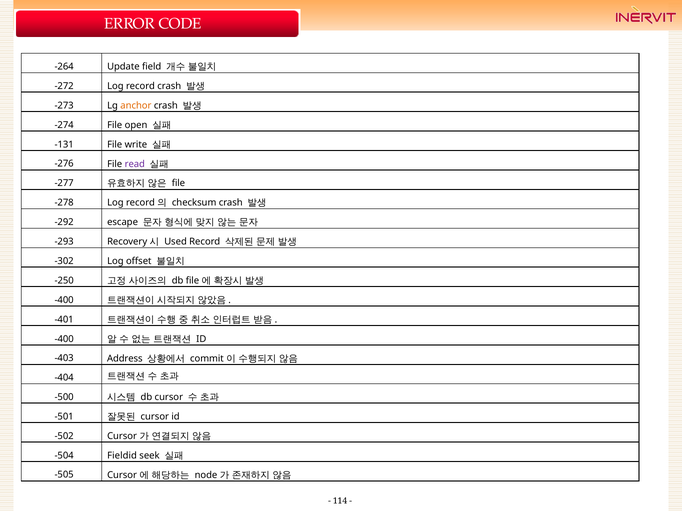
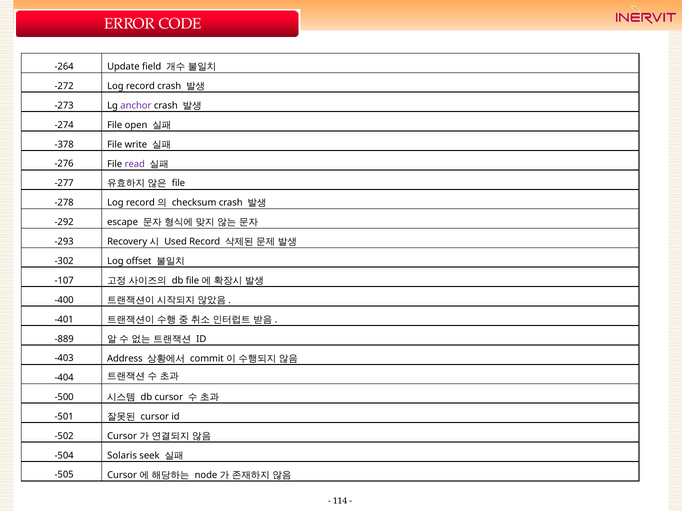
anchor colour: orange -> purple (136, 106)
-131: -131 -> -378 (64, 145)
-250: -250 -> -107 (64, 281)
-400: -400 -> -889 (64, 339)
Fieldid: Fieldid -> Solaris (122, 456)
